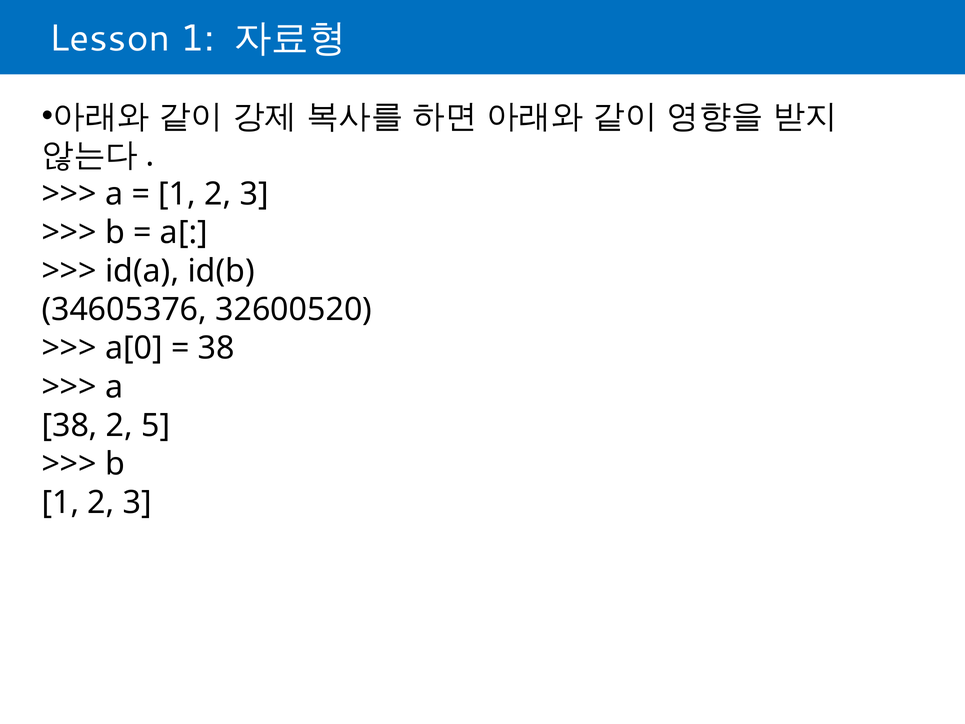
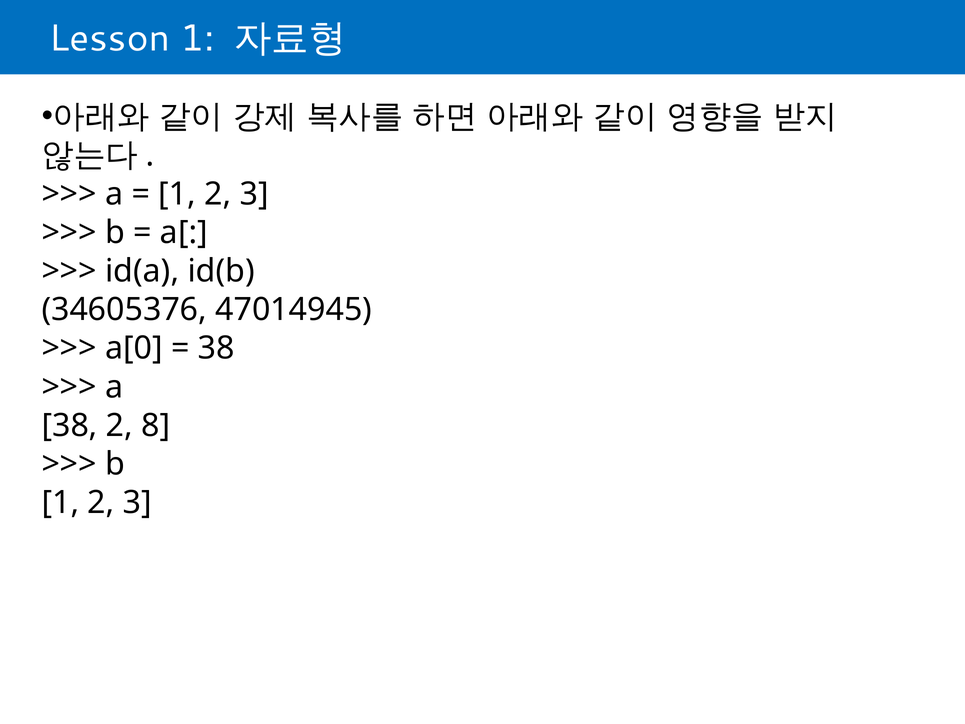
32600520: 32600520 -> 47014945 (294, 310)
5: 5 -> 8 (156, 425)
